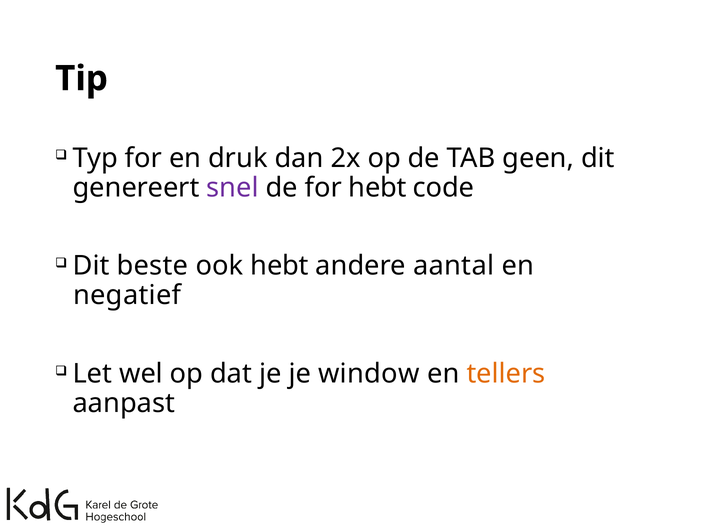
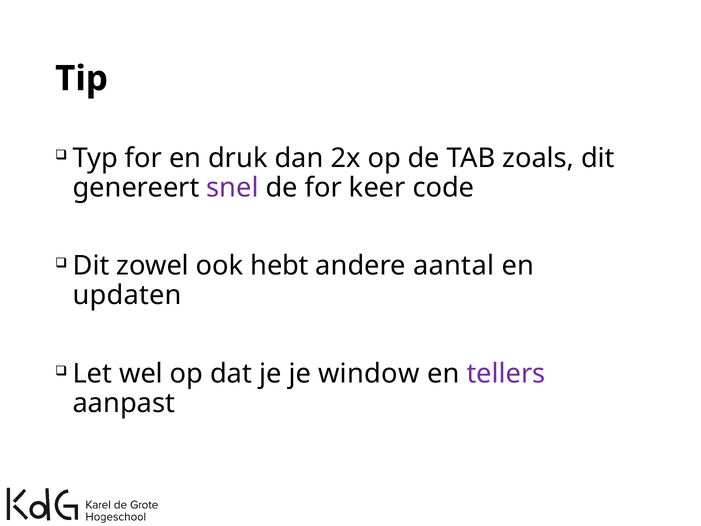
geen: geen -> zoals (538, 158)
for hebt: hebt -> keer (377, 187)
beste: beste -> zowel (153, 266)
negatief: negatief -> updaten (127, 295)
tellers colour: orange -> purple (506, 374)
